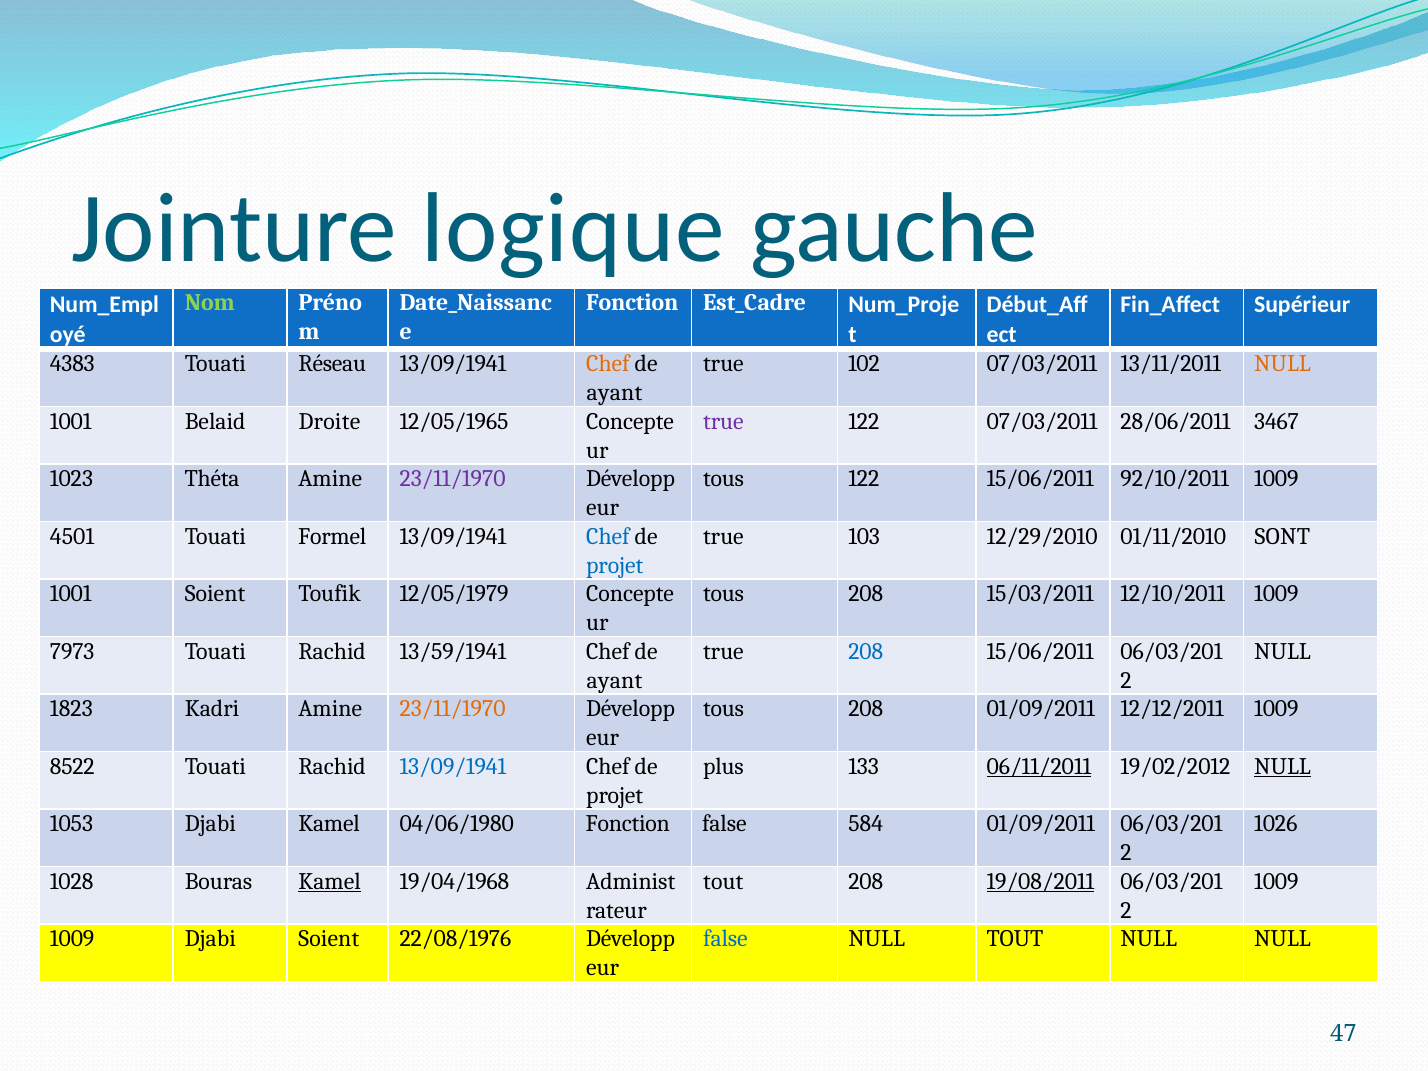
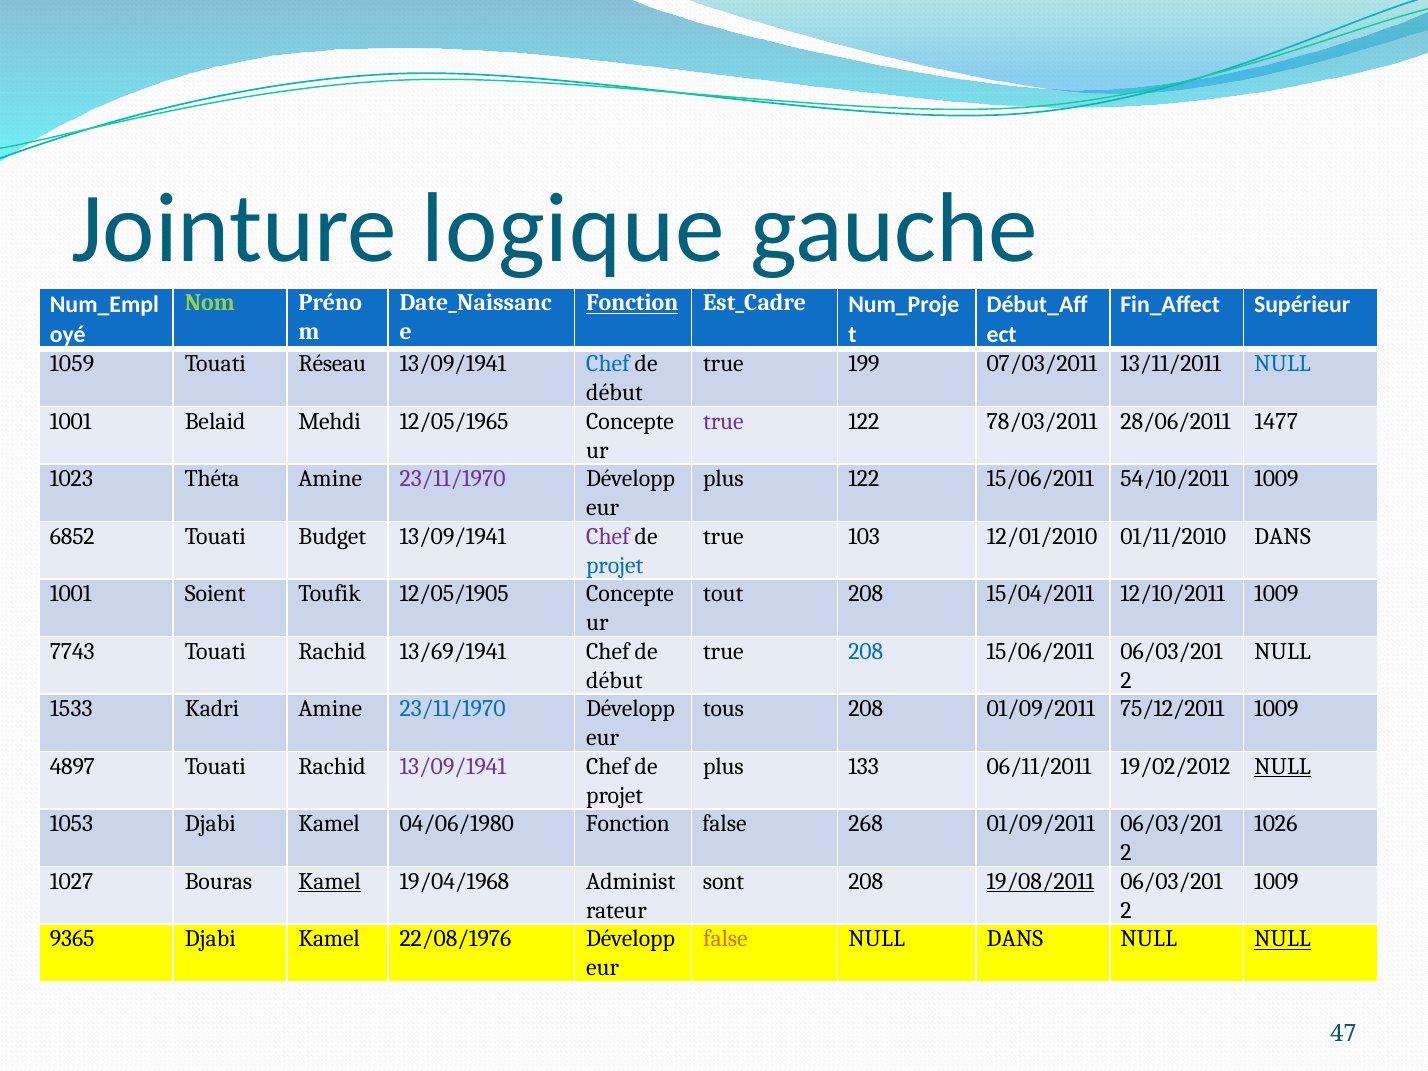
Fonction underline: none -> present (632, 303)
4383: 4383 -> 1059 (72, 364)
Chef colour: orange -> blue (608, 364)
102: 102 -> 199 (864, 364)
NULL colour: orange -> blue (1283, 364)
ayant: ayant -> début (615, 393)
Droite: Droite -> Mehdi (330, 421)
122 07/03/2011: 07/03/2011 -> 78/03/2011 (1042, 421)
3467: 3467 -> 1477 (1276, 421)
tous: tous -> plus (723, 479)
92/10/2011: 92/10/2011 -> 54/10/2011 (1175, 479)
4501: 4501 -> 6852 (72, 536)
Formel: Formel -> Budget (332, 536)
Chef colour: blue -> purple (608, 536)
12/29/2010: 12/29/2010 -> 12/01/2010 (1042, 536)
01/11/2010 SONT: SONT -> DANS (1283, 536)
12/05/1979: 12/05/1979 -> 12/05/1905 (454, 594)
tous: tous -> tout (723, 594)
15/03/2011: 15/03/2011 -> 15/04/2011 (1040, 594)
7973: 7973 -> 7743 (72, 652)
13/59/1941: 13/59/1941 -> 13/69/1941 (453, 652)
ayant: ayant -> début (615, 680)
1823: 1823 -> 1533 (71, 709)
23/11/1970 colour: orange -> blue (453, 709)
12/12/2011: 12/12/2011 -> 75/12/2011 (1172, 709)
8522: 8522 -> 4897 (72, 767)
13/09/1941 colour: blue -> purple (453, 767)
06/11/2011 underline: present -> none (1039, 767)
584: 584 -> 268 (866, 824)
1028: 1028 -> 1027 (72, 882)
tout: tout -> sont (723, 882)
1009: 1009 -> 9365 (72, 939)
Soient: Soient -> Kamel (329, 939)
false colour: blue -> orange (725, 939)
NULL TOUT: TOUT -> DANS (1015, 939)
NULL underline: none -> present (1283, 939)
